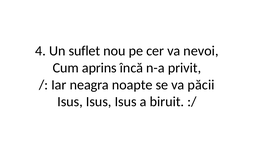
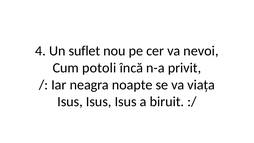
aprins: aprins -> potoli (99, 68)
păcii: păcii -> viața (201, 85)
